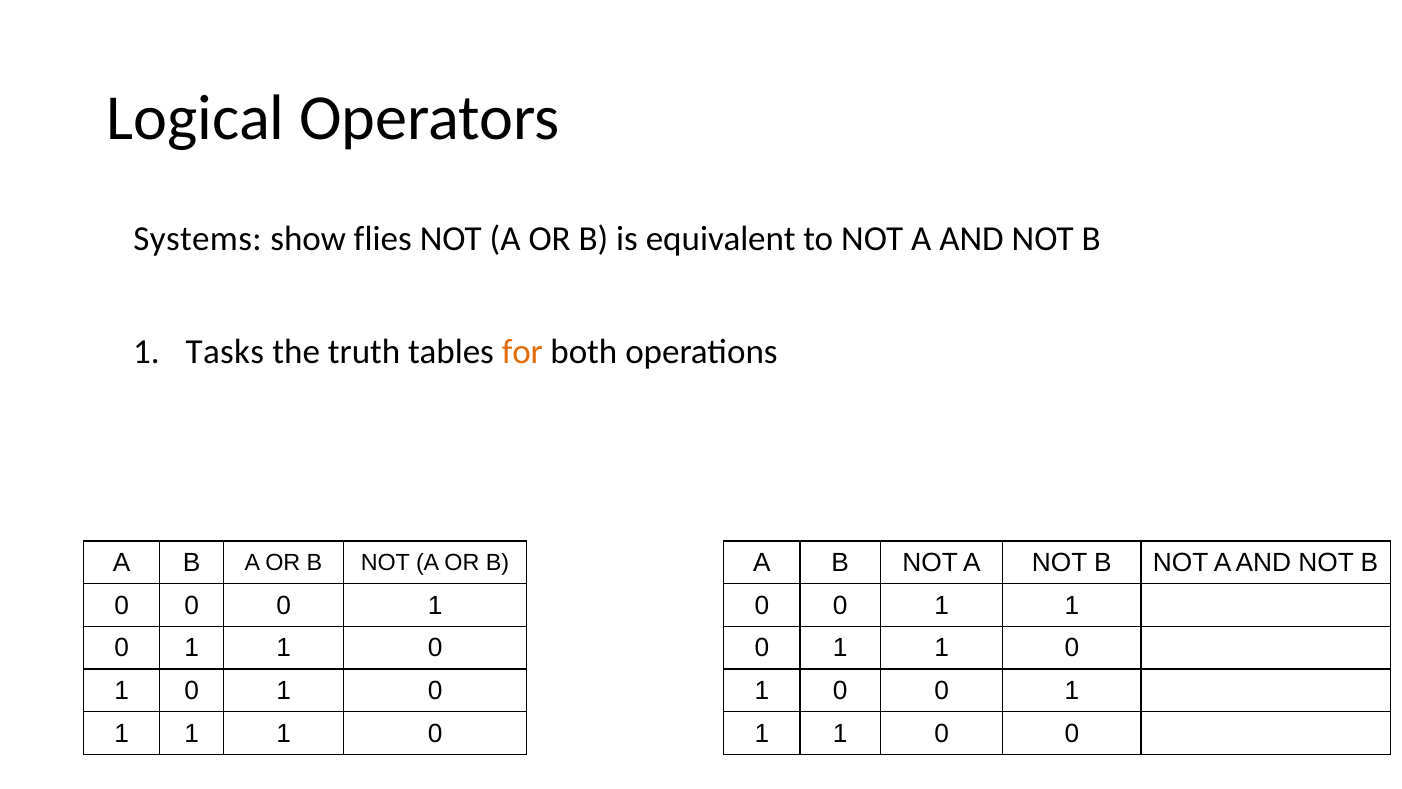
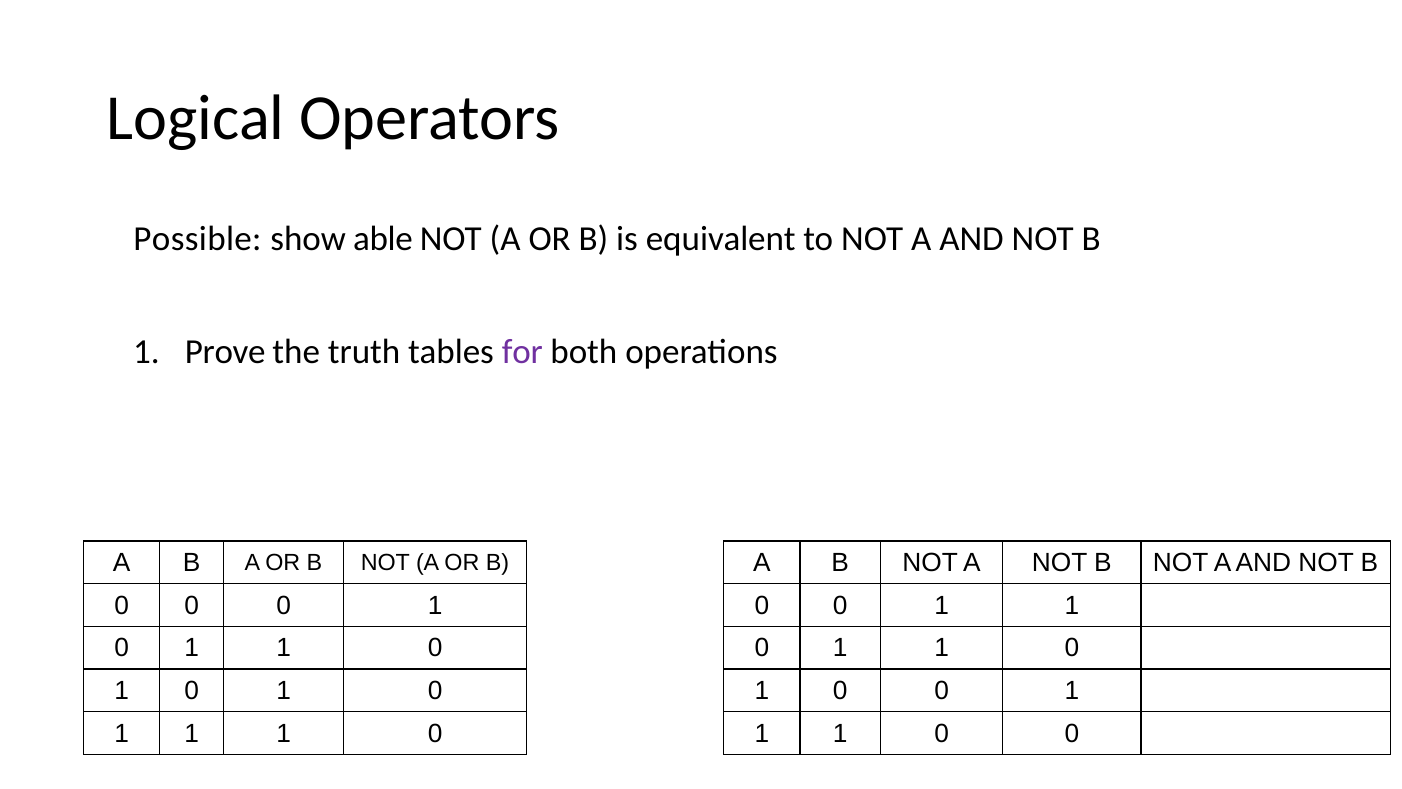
Systems: Systems -> Possible (198, 239)
flies: flies -> able (383, 239)
Tasks: Tasks -> Prove (225, 352)
for colour: orange -> purple (522, 352)
